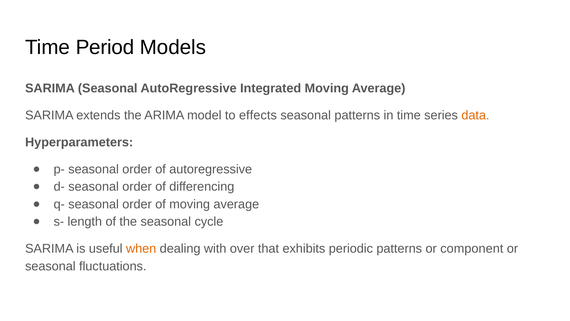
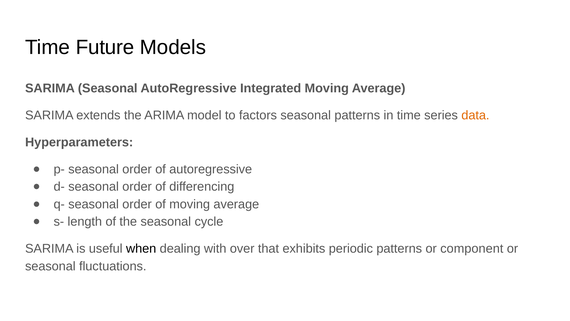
Period: Period -> Future (105, 47)
effects: effects -> factors (258, 115)
when colour: orange -> black (141, 248)
